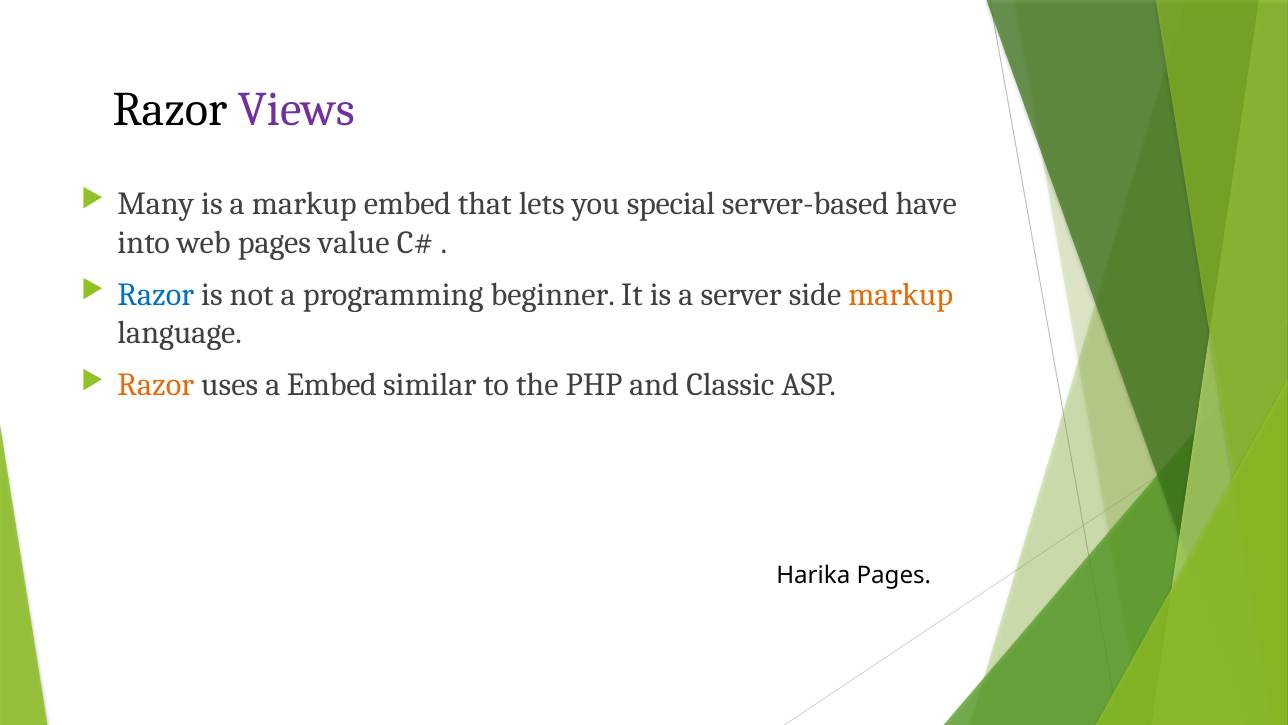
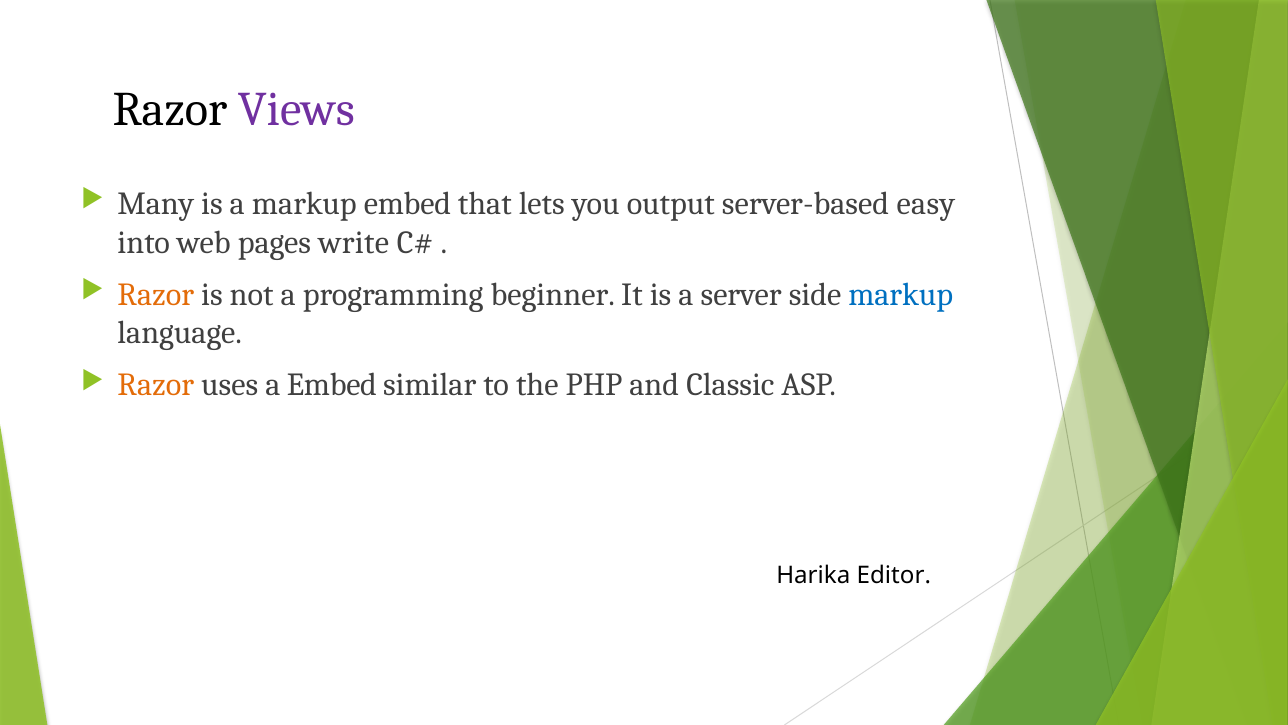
special: special -> output (671, 204)
have: have -> easy (926, 204)
value: value -> write (354, 242)
Razor colour: blue -> orange (156, 294)
markup colour: orange -> blue (901, 294)
Harika Pages: Pages -> Editor (894, 575)
